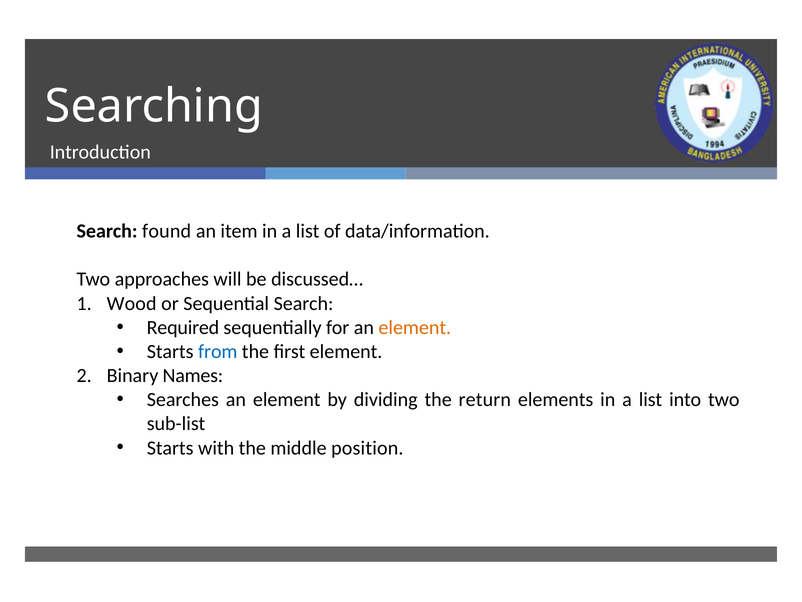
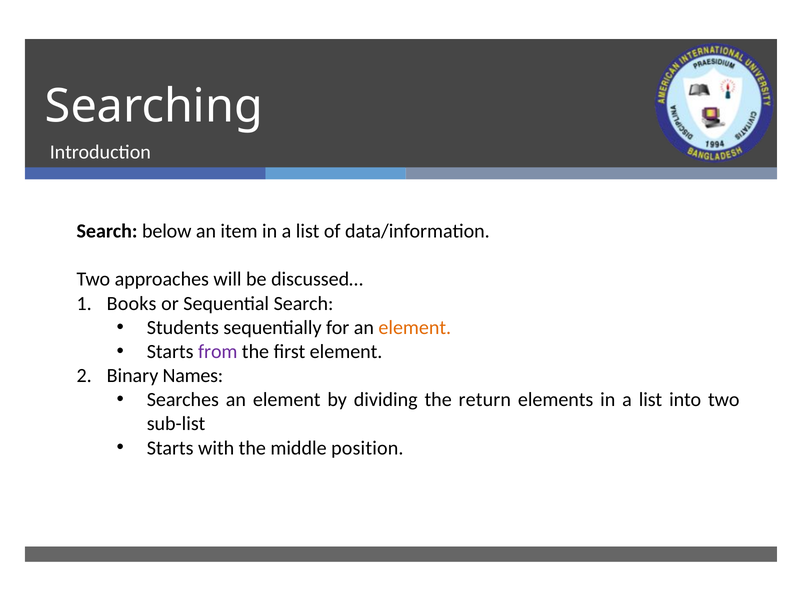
found: found -> below (167, 231)
Wood: Wood -> Books (132, 303)
Required: Required -> Students (183, 327)
from colour: blue -> purple (218, 351)
